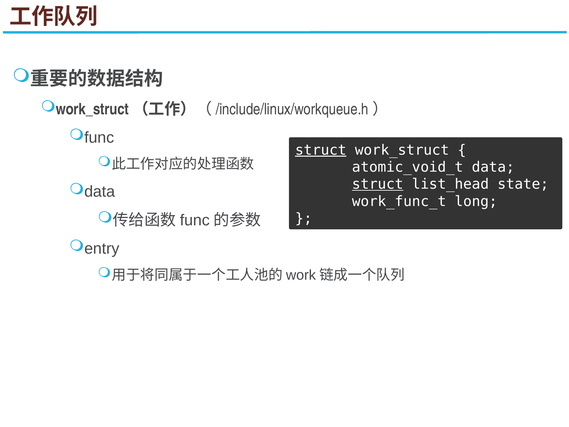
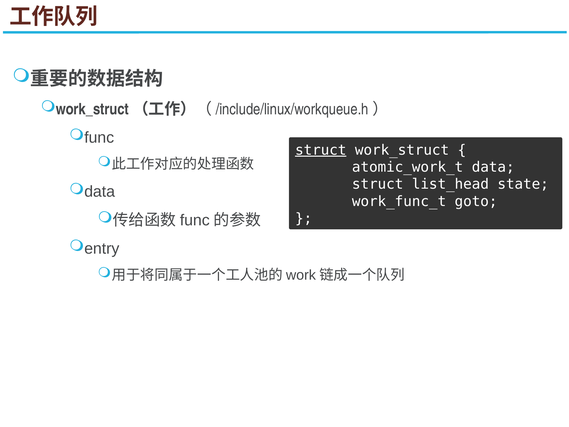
atomic_void_t: atomic_void_t -> atomic_work_t (408, 167)
struct underline: present -> none (378, 184)
long: long -> goto (476, 201)
